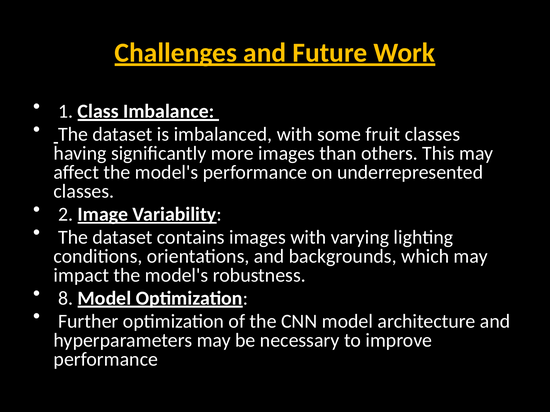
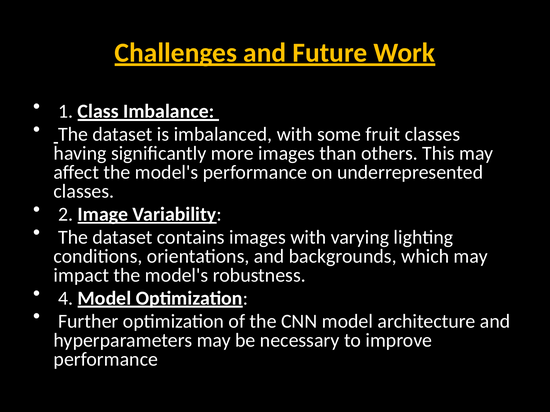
8: 8 -> 4 (66, 299)
